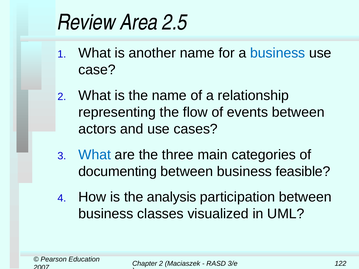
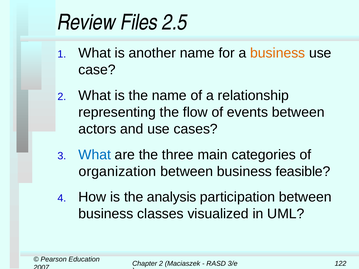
Area: Area -> Files (139, 22)
business colour: blue -> orange (278, 53)
documenting: documenting -> organization (117, 172)
